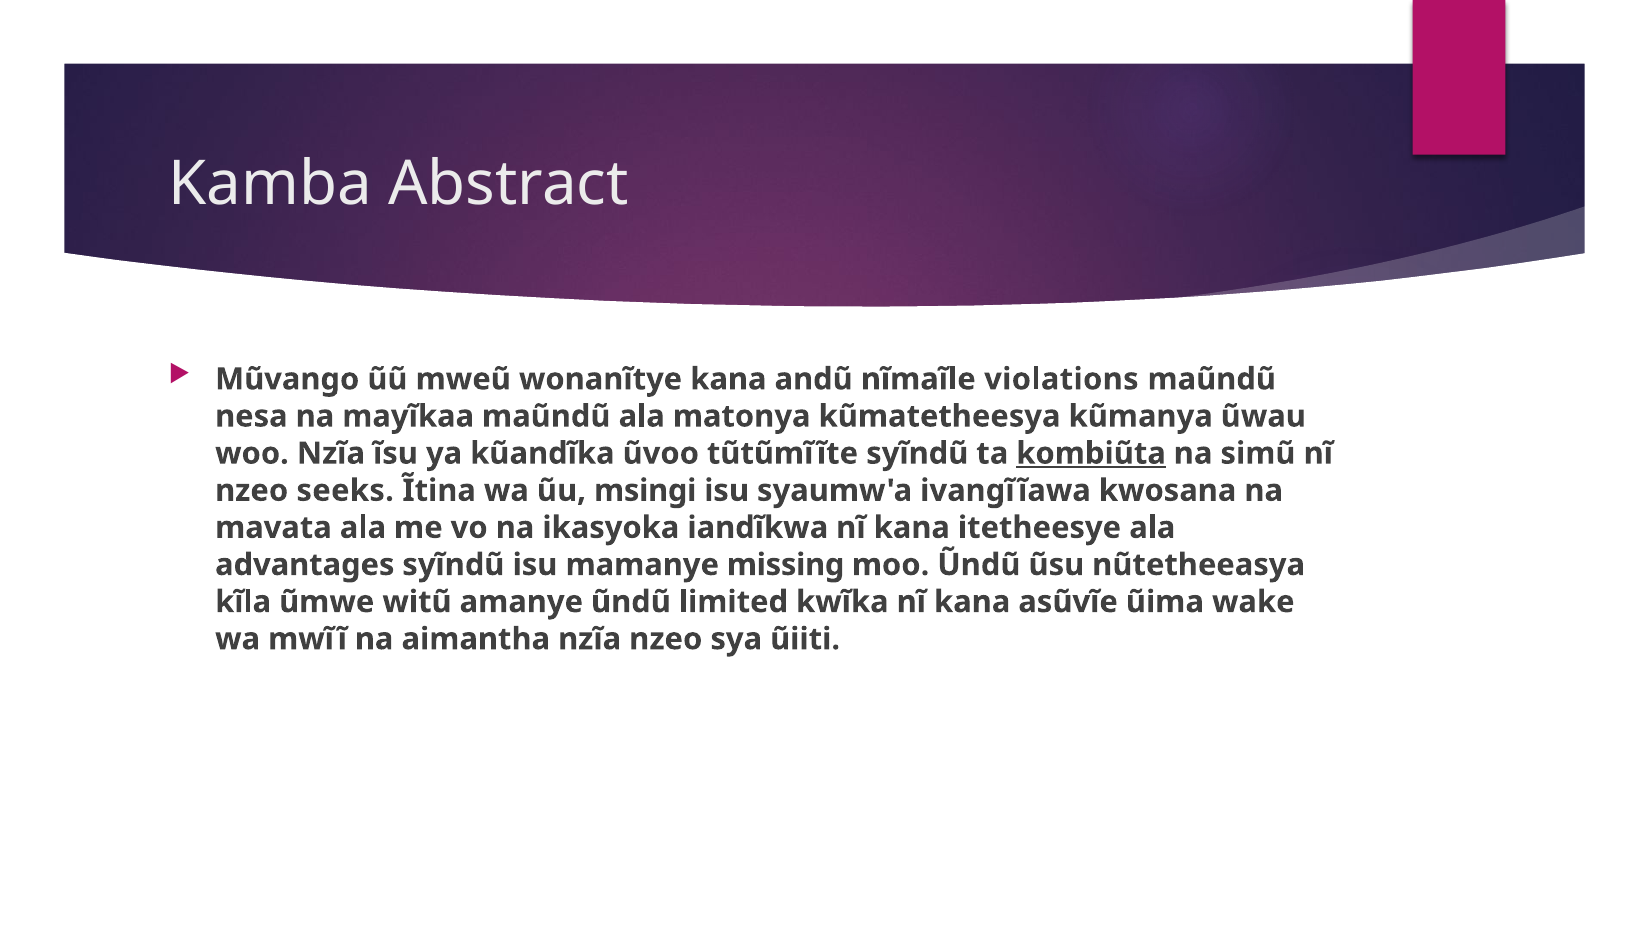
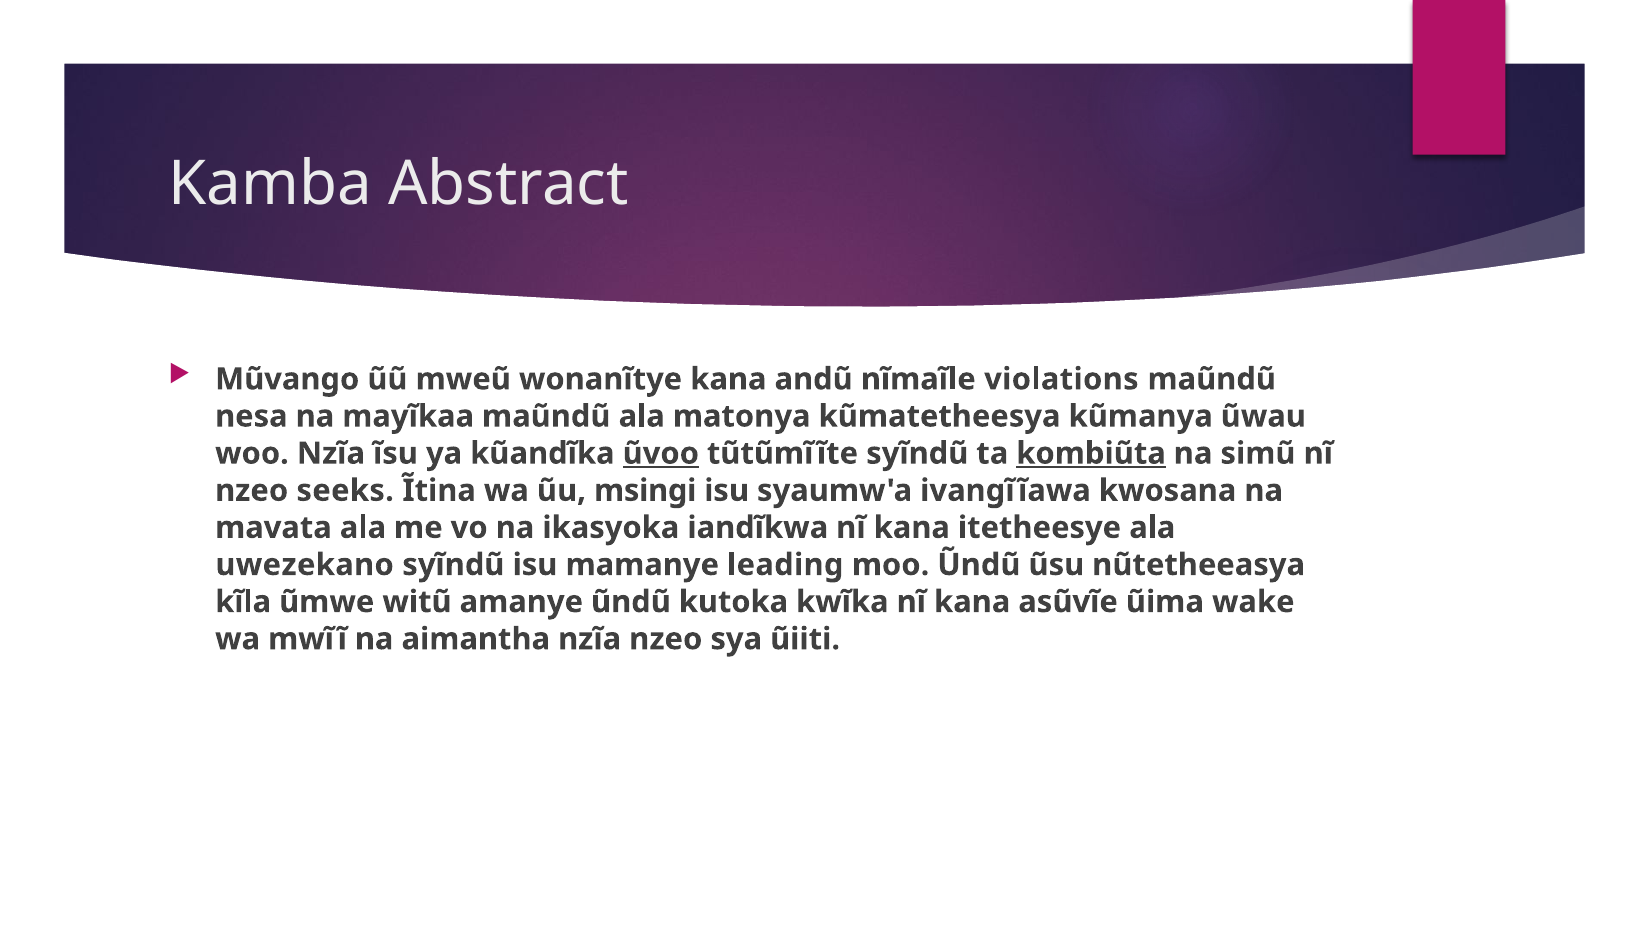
ũvoo underline: none -> present (661, 454)
advantages: advantages -> uwezekano (305, 565)
missing: missing -> leading (785, 565)
limited: limited -> kutoka (733, 602)
